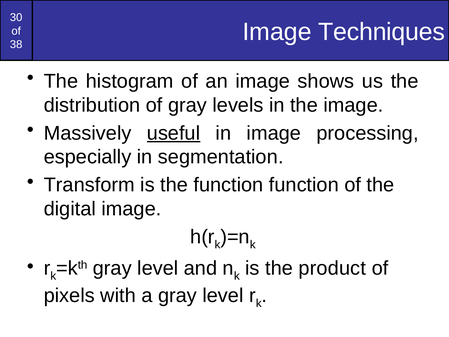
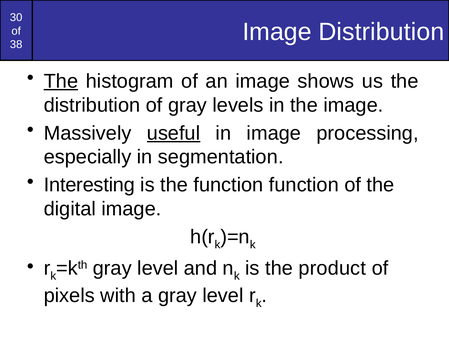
Image Techniques: Techniques -> Distribution (381, 32)
The underline: none -> present (61, 81)
Transform: Transform -> Interesting (89, 185)
